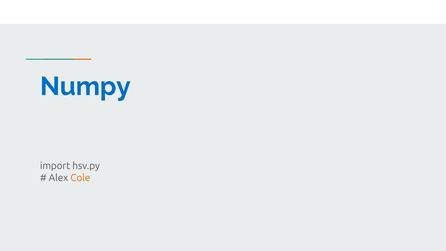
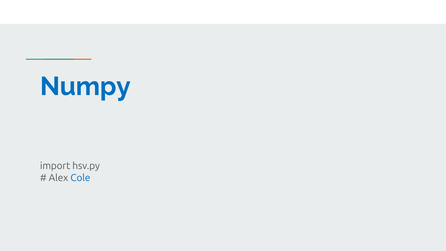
Cole colour: orange -> blue (80, 178)
